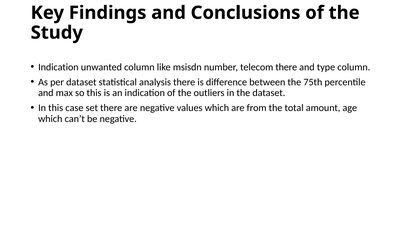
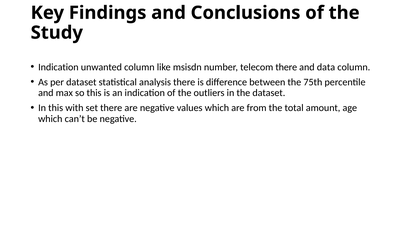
type: type -> data (326, 67)
case: case -> with (74, 108)
